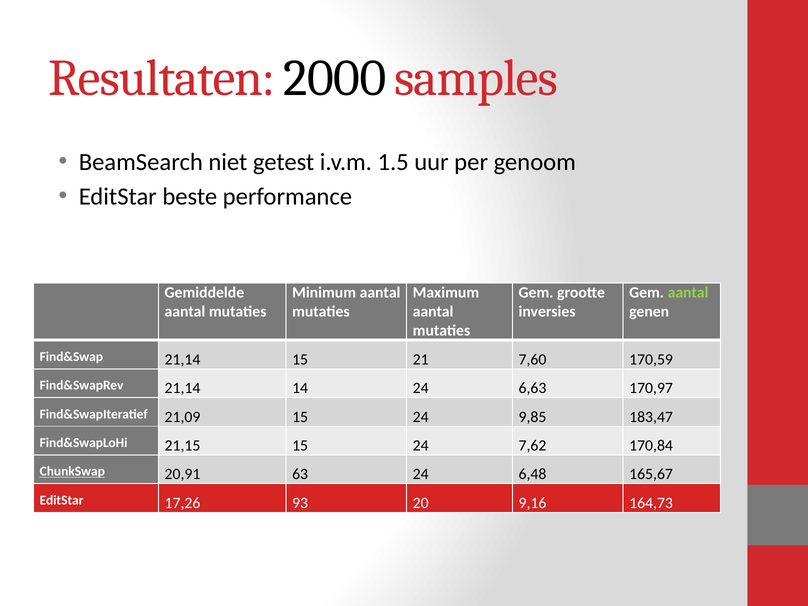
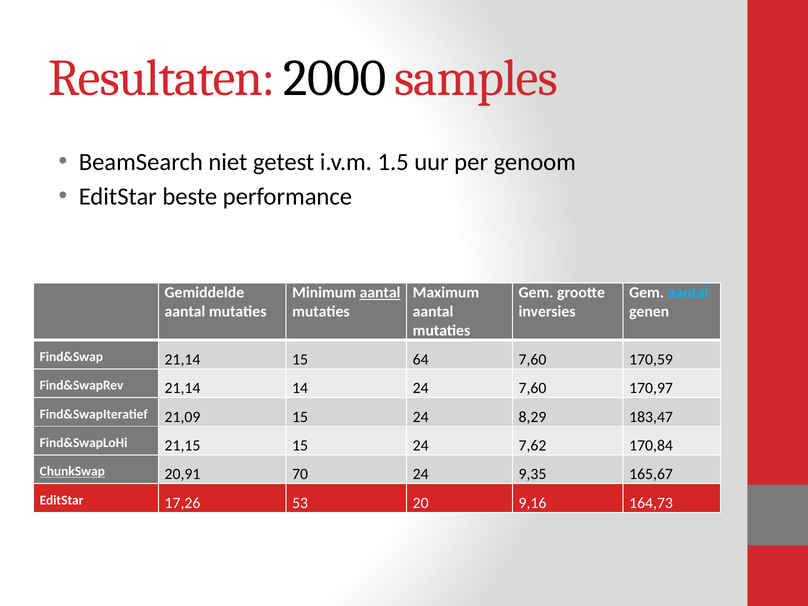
aantal underline: none -> present (380, 293)
aantal colour: light green -> light blue (688, 293)
21: 21 -> 64 (421, 359)
24 6,63: 6,63 -> 7,60 (532, 388)
9,85: 9,85 -> 8,29 (532, 417)
63: 63 -> 70 (300, 474)
6,48: 6,48 -> 9,35 (532, 474)
93: 93 -> 53 (300, 503)
